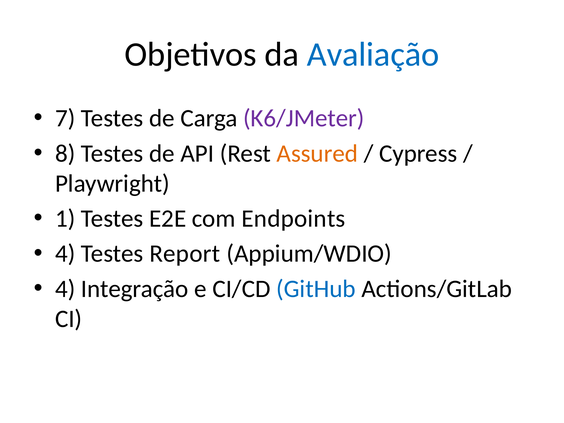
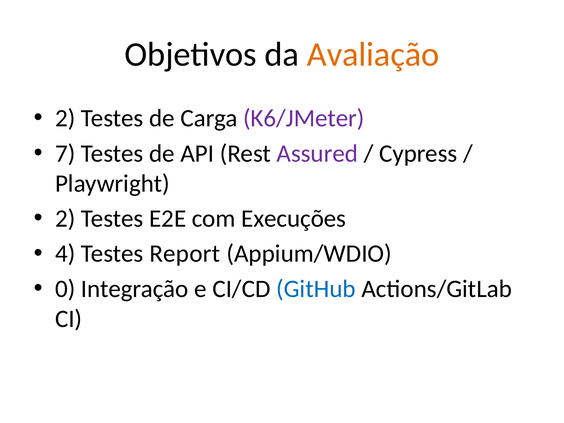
Avaliação colour: blue -> orange (373, 55)
7: 7 -> 2 (65, 118)
8: 8 -> 7 (65, 153)
Assured colour: orange -> purple (317, 153)
1: 1 -> 2 (65, 219)
Endpoints: Endpoints -> Execuções (294, 219)
4: 4 -> 0 (65, 289)
